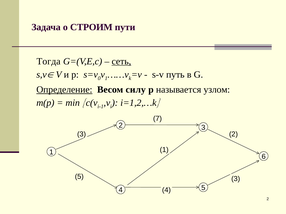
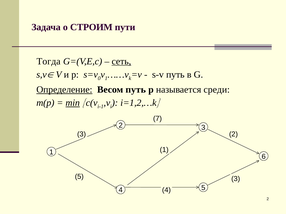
Весом силу: силу -> путь (136, 90)
узлом: узлом -> среди (217, 90)
min underline: none -> present (73, 103)
